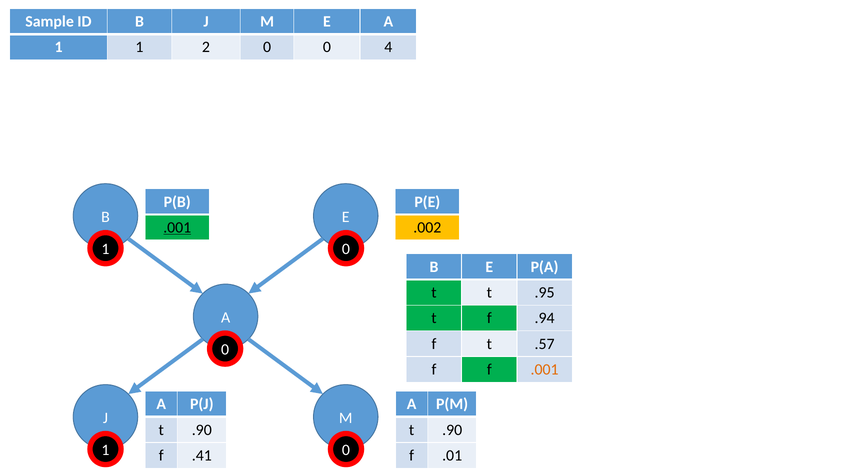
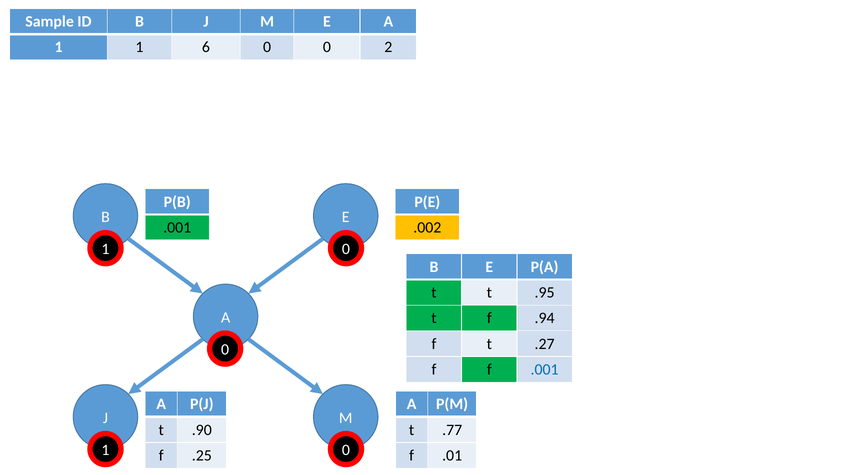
2: 2 -> 6 (206, 47)
4: 4 -> 2 (388, 47)
.001 underline: present -> none (177, 228)
.57: .57 -> .27 (545, 344)
.001 colour: orange -> blue (545, 370)
.90: .90 -> .77 (452, 430)
.41: .41 -> .25 (202, 456)
